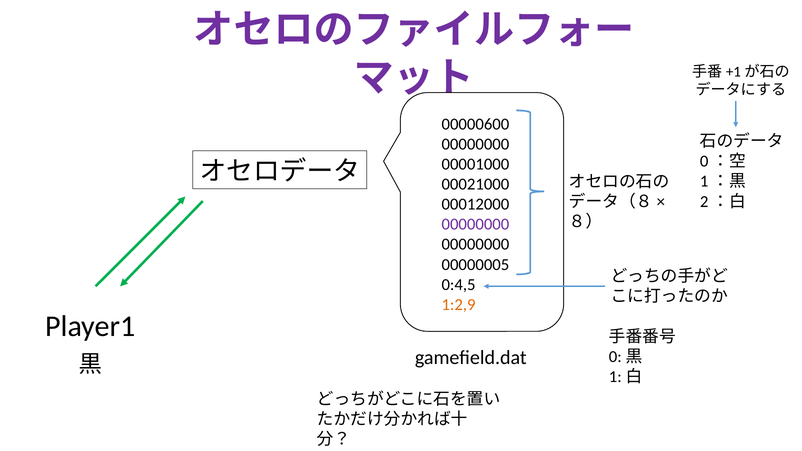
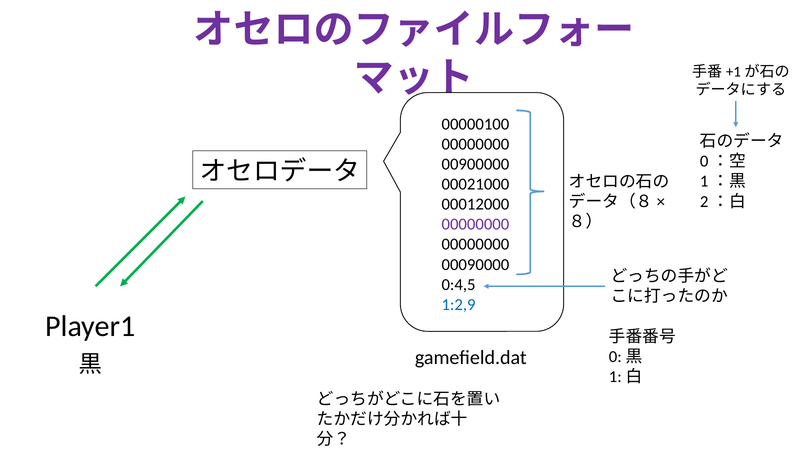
00000600: 00000600 -> 00000100 (475, 124)
00001000: 00001000 -> 00900000 (475, 164)
00000005: 00000005 -> 00090000 (475, 265)
1:2,9 colour: orange -> blue (459, 305)
